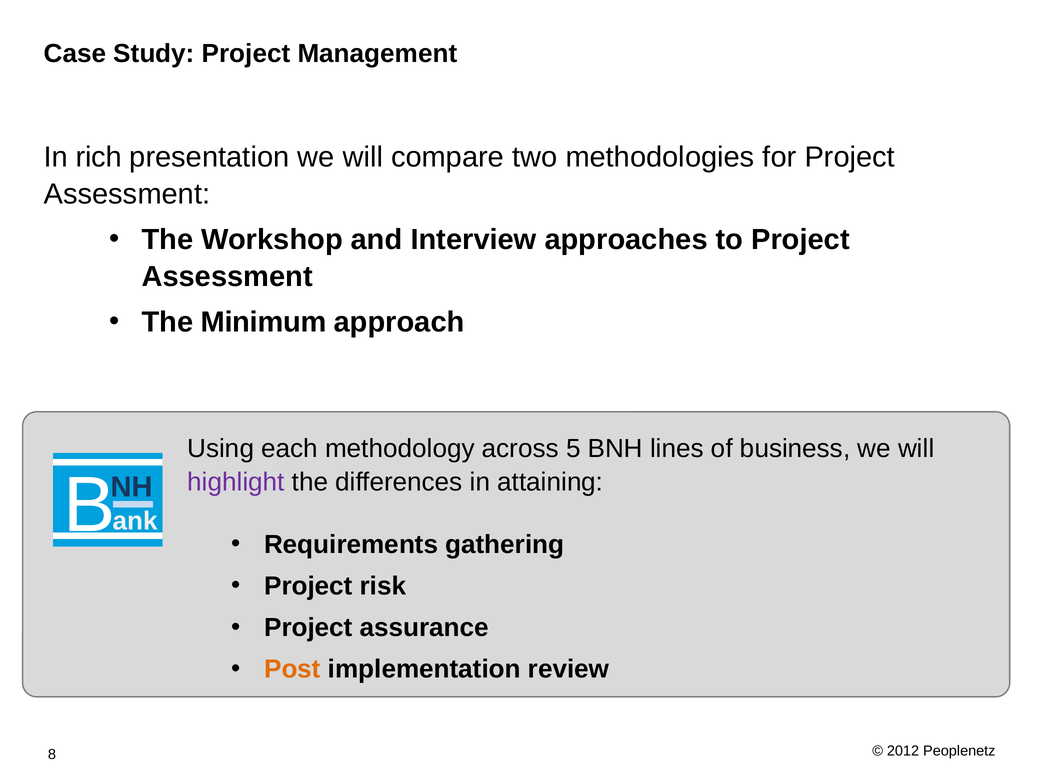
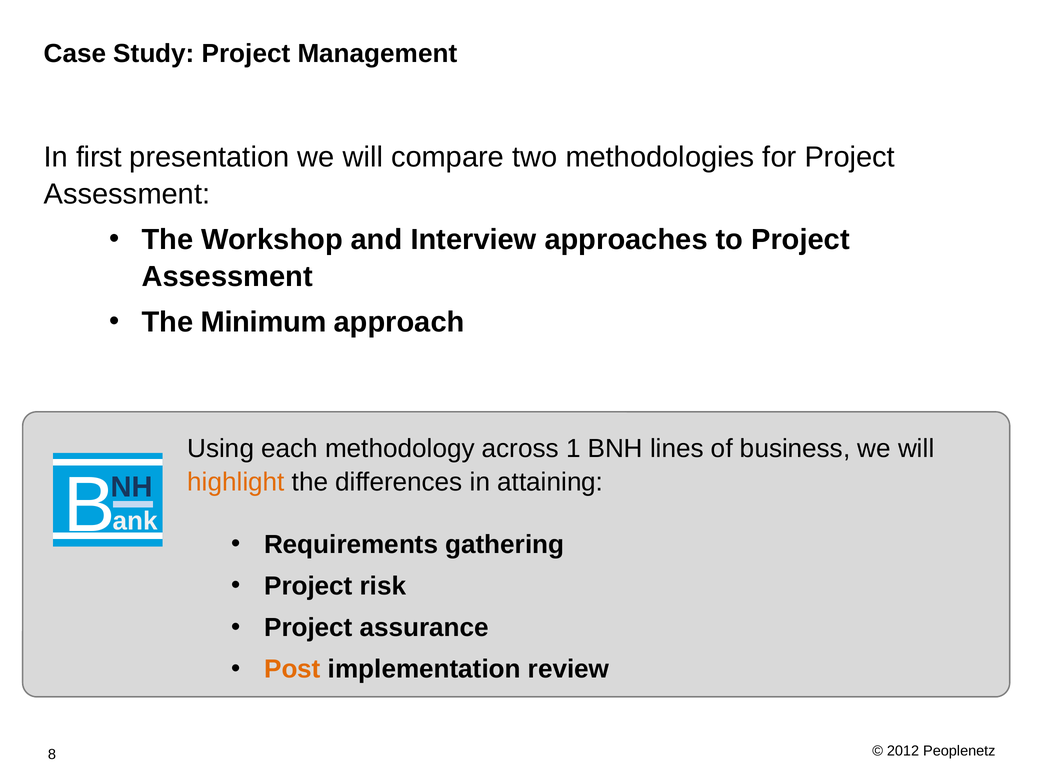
rich: rich -> first (99, 157)
5: 5 -> 1 (573, 449)
highlight colour: purple -> orange (236, 482)
